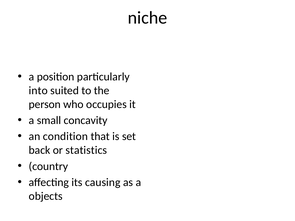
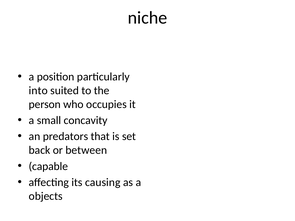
condition: condition -> predators (65, 137)
statistics: statistics -> between (86, 150)
country: country -> capable (48, 166)
